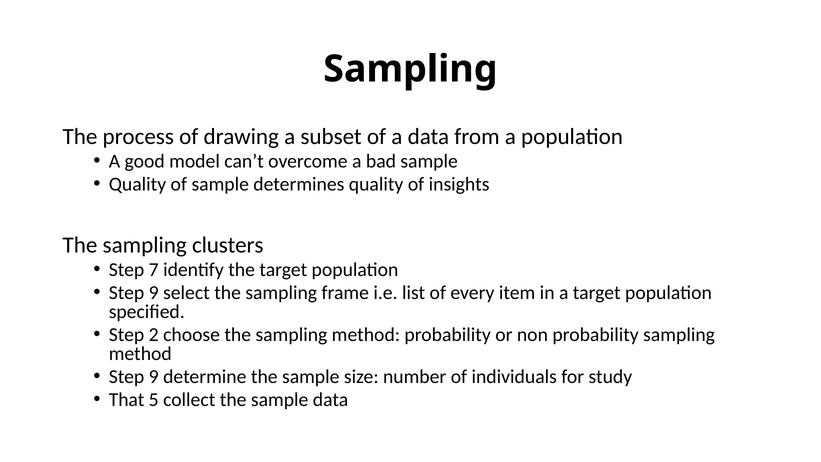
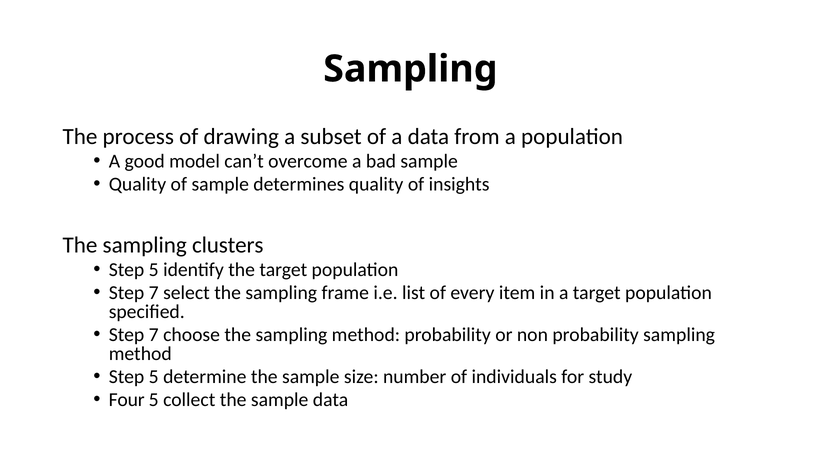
7: 7 -> 5 (154, 270)
9: 9 -> 7 (154, 293)
2: 2 -> 7 (154, 335)
9: 9 -> 5 (154, 377)
That: That -> Four (127, 400)
